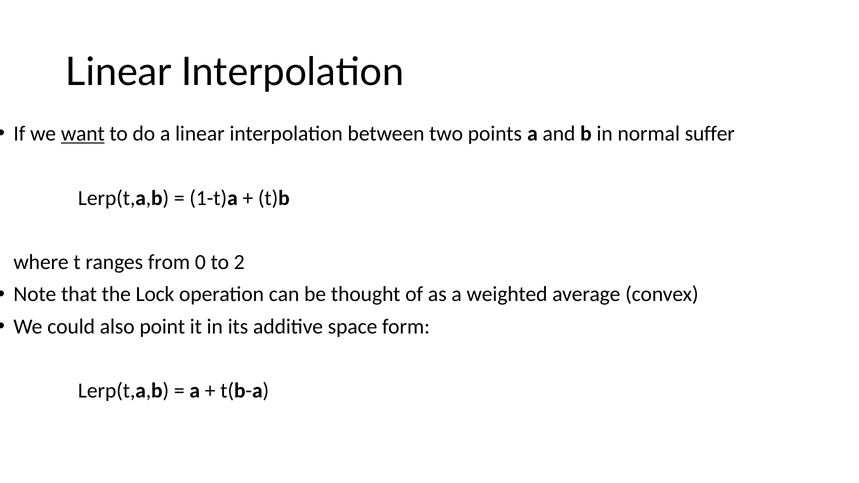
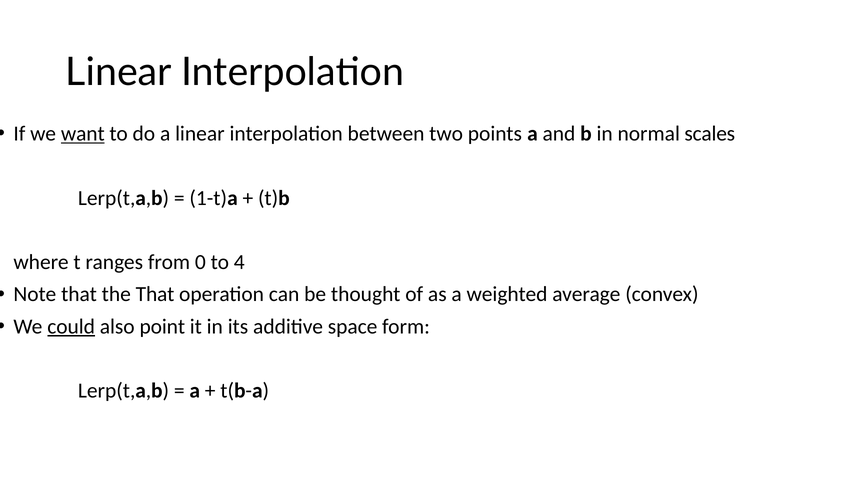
suffer: suffer -> scales (710, 134)
2: 2 -> 4 (239, 262)
the Lock: Lock -> That (155, 294)
could underline: none -> present (71, 327)
